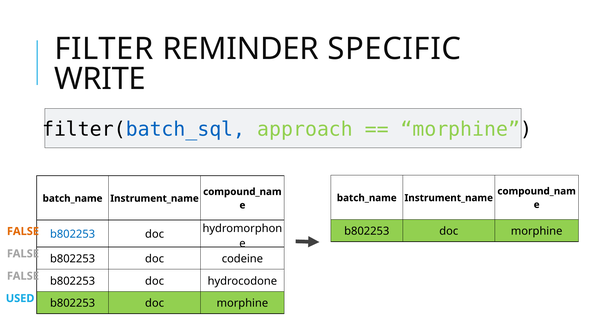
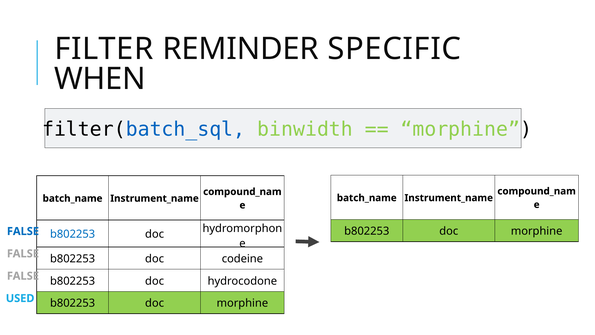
WRITE: WRITE -> WHEN (100, 79)
approach: approach -> binwidth (305, 129)
FALSE colour: orange -> blue (23, 231)
